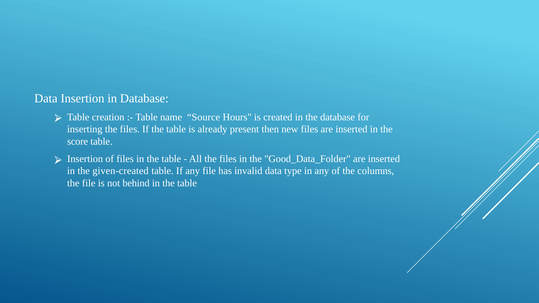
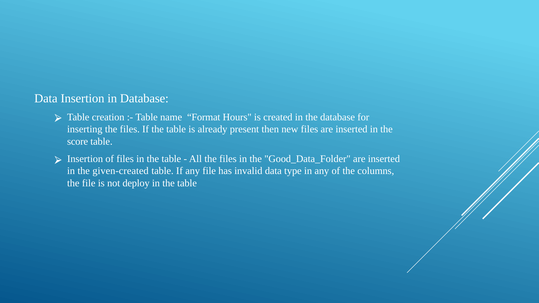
Source: Source -> Format (204, 117)
behind: behind -> deploy (136, 183)
